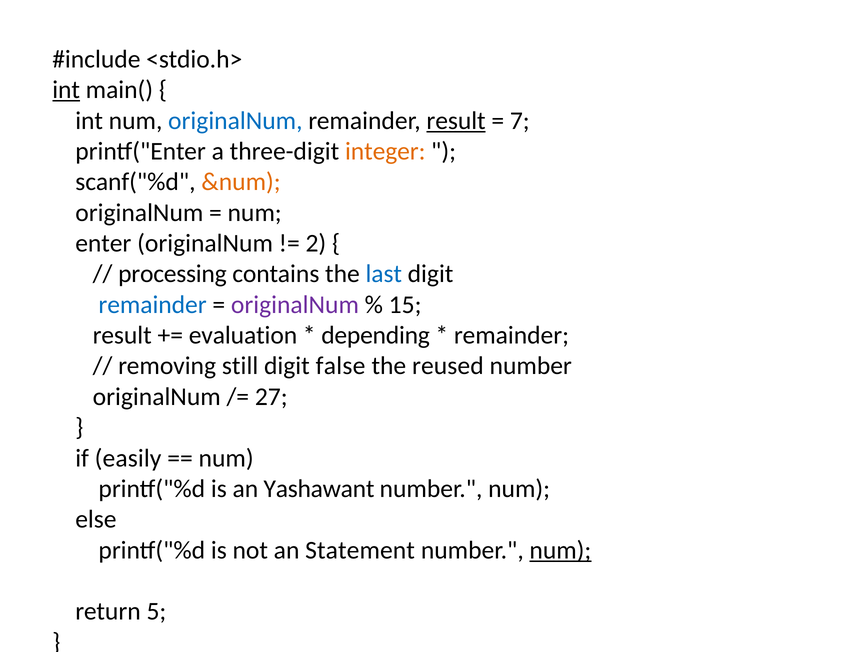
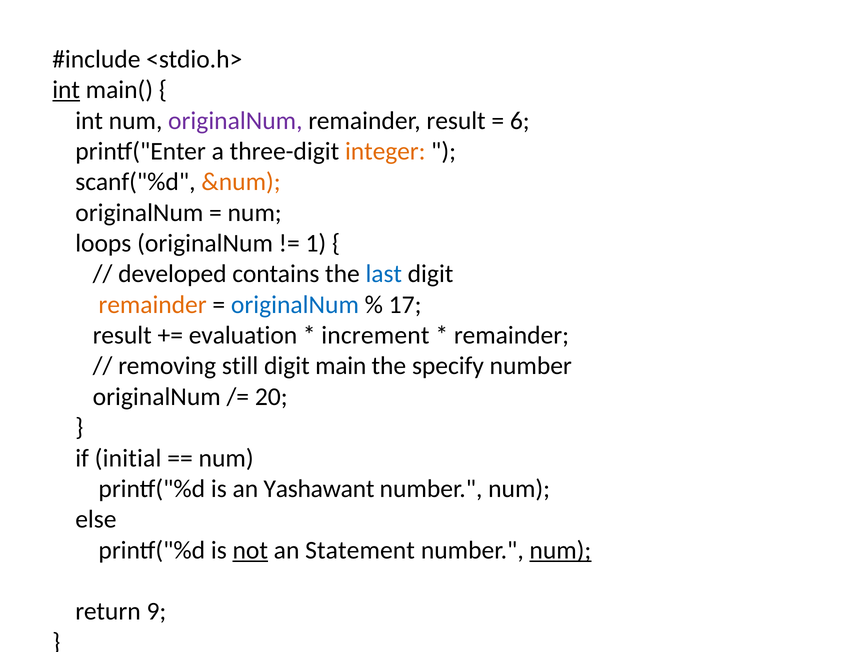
originalNum colour: blue -> purple (235, 121)
result underline: present -> none (456, 121)
7: 7 -> 6 (520, 121)
enter: enter -> loops (103, 243)
2: 2 -> 1 (316, 243)
processing: processing -> developed (172, 274)
remainder colour: blue -> orange (153, 305)
originalNum colour: purple -> blue (295, 305)
15: 15 -> 17 (405, 305)
depending: depending -> increment (375, 335)
false: false -> main (341, 366)
reused: reused -> specify (448, 366)
27: 27 -> 20 (271, 397)
easily: easily -> initial (128, 458)
not underline: none -> present (250, 550)
5: 5 -> 9 (156, 612)
